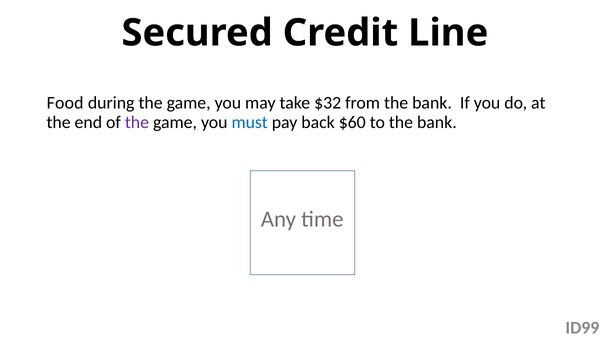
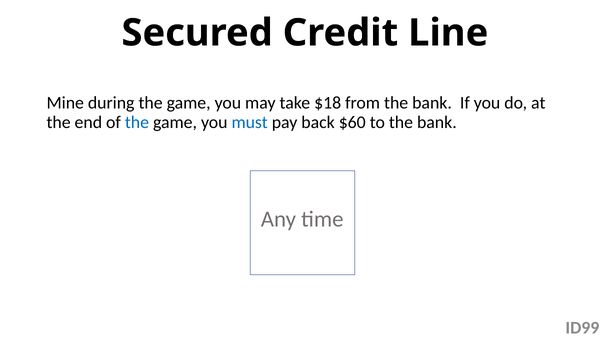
Food: Food -> Mine (65, 103)
$32: $32 -> $18 (328, 103)
the colour: purple -> blue (137, 122)
